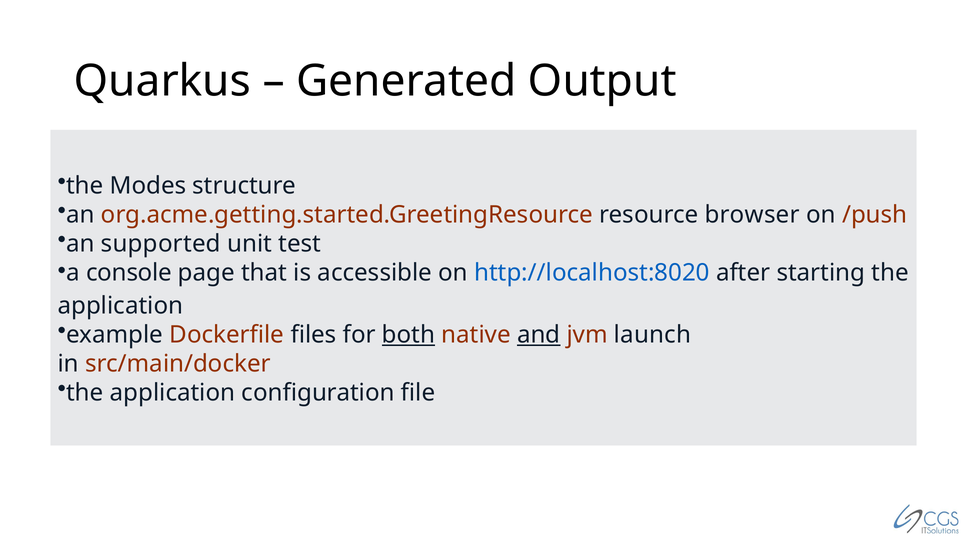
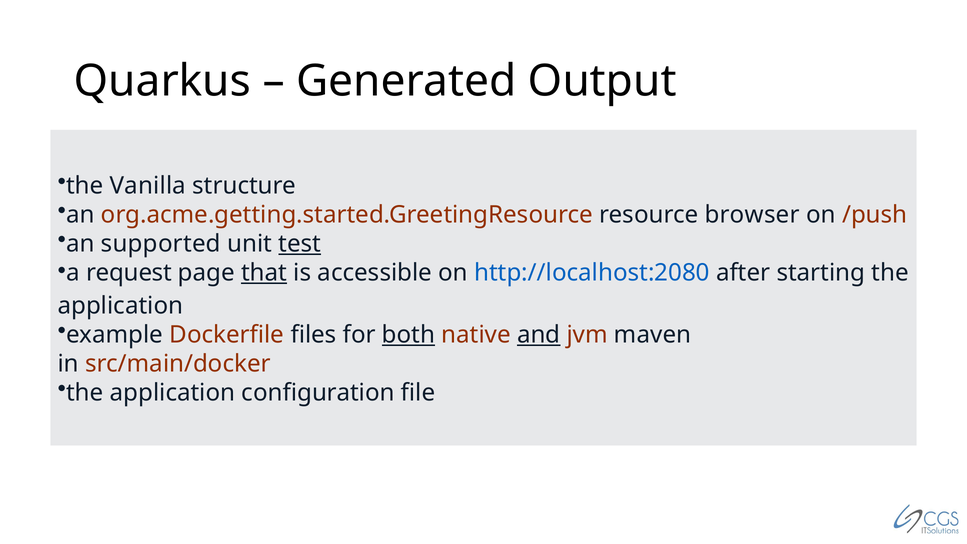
Modes: Modes -> Vanilla (148, 186)
test underline: none -> present (300, 244)
console: console -> request (129, 273)
that underline: none -> present (264, 273)
http://localhost:8020: http://localhost:8020 -> http://localhost:2080 (592, 273)
launch: launch -> maven (653, 335)
